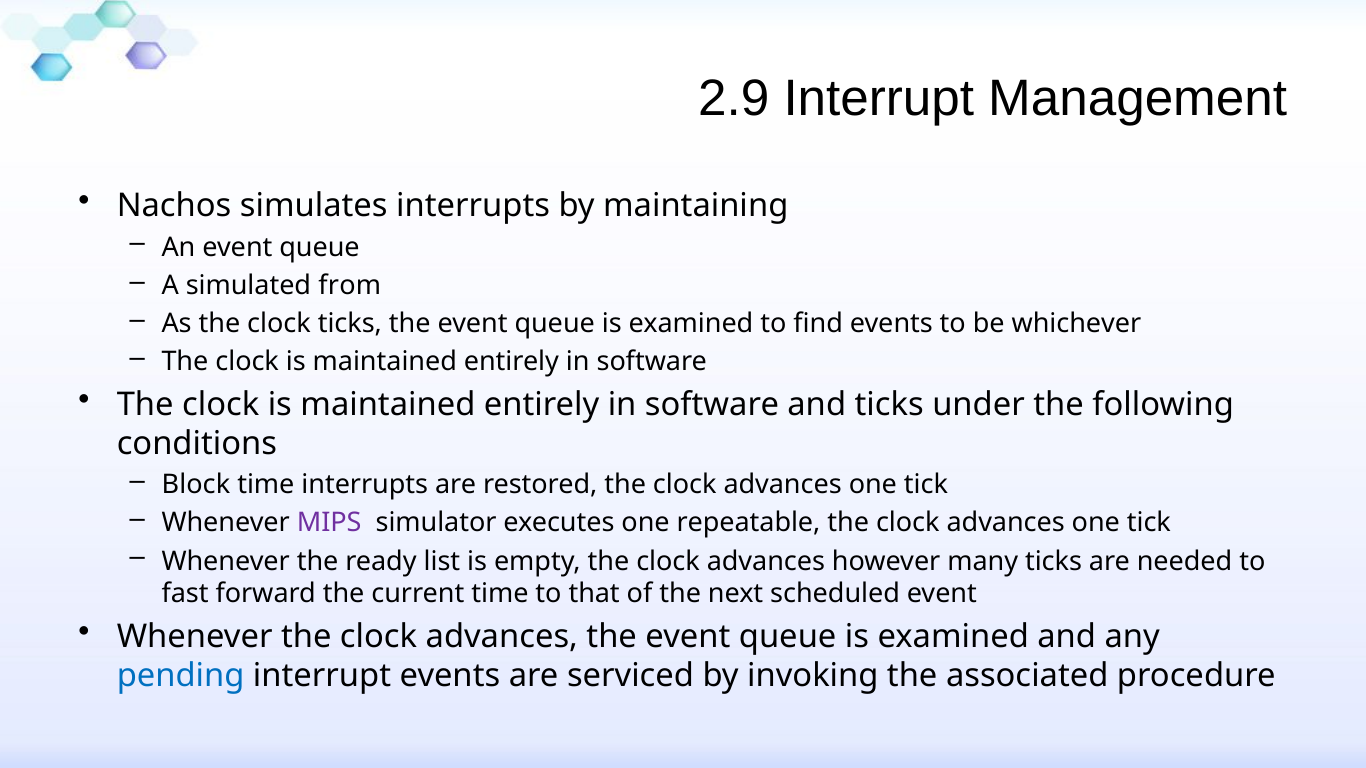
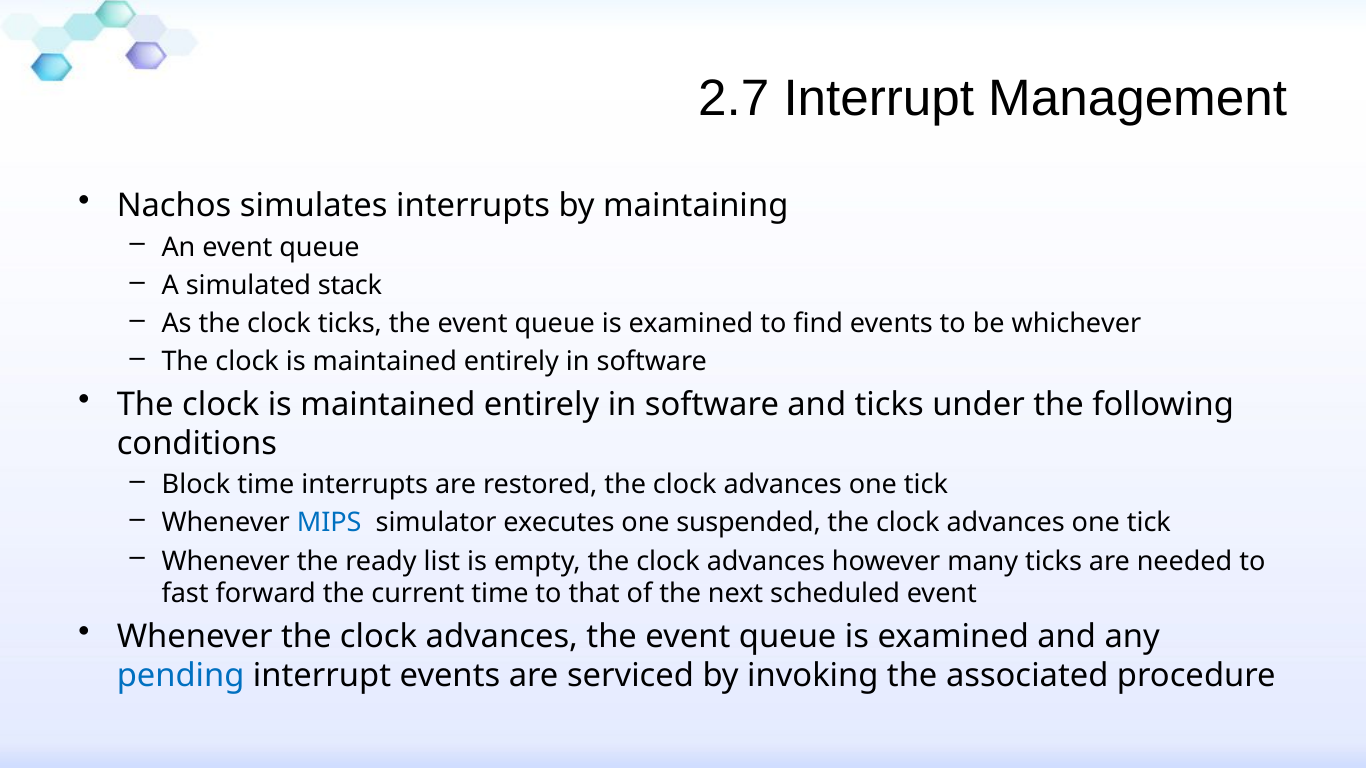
2.9: 2.9 -> 2.7 (734, 98)
from: from -> stack (350, 285)
MIPS colour: purple -> blue (329, 523)
repeatable: repeatable -> suspended (749, 523)
